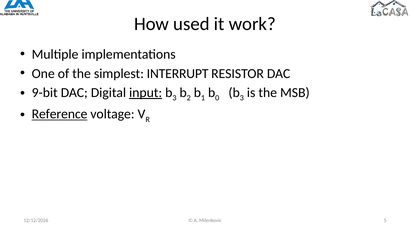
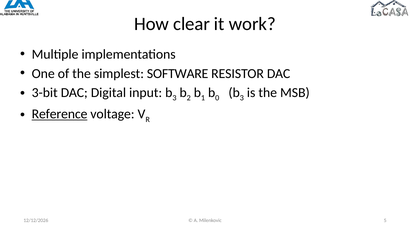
used: used -> clear (192, 24)
INTERRUPT: INTERRUPT -> SOFTWARE (178, 73)
9-bit: 9-bit -> 3-bit (45, 93)
input underline: present -> none (146, 93)
